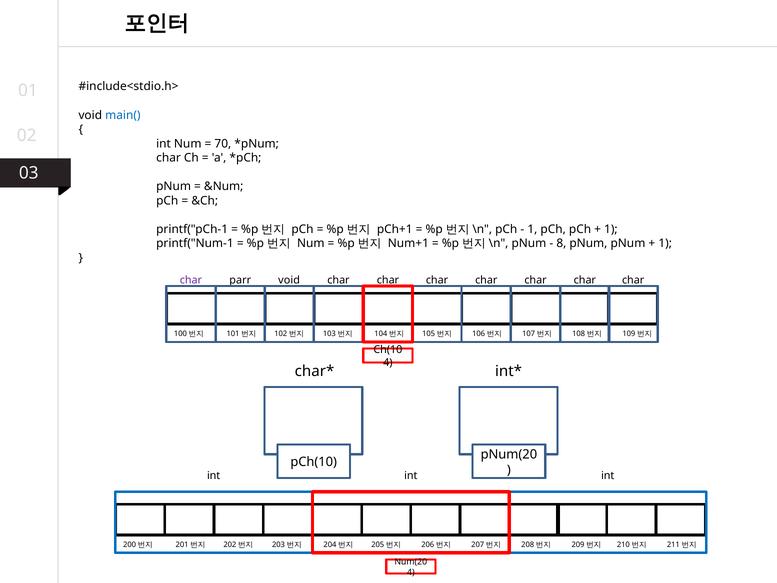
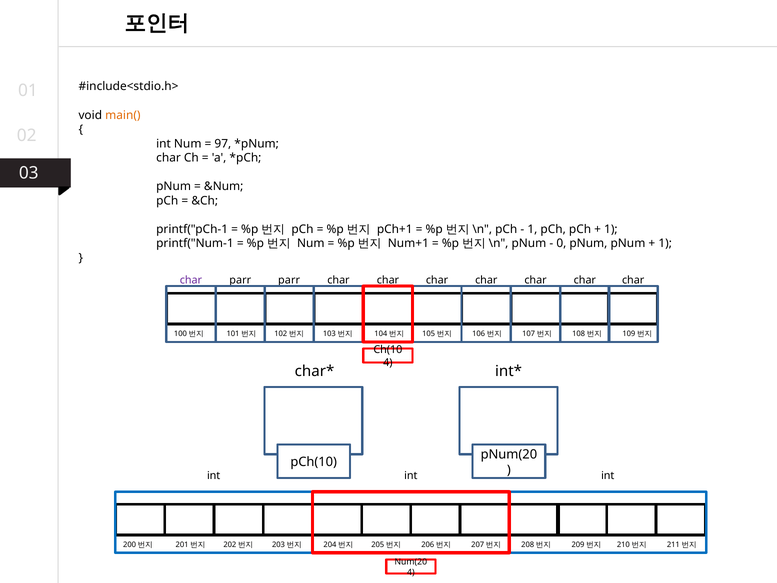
main( colour: blue -> orange (123, 115)
70: 70 -> 97 (223, 144)
8: 8 -> 0 (561, 243)
void: void -> parr (289, 280)
